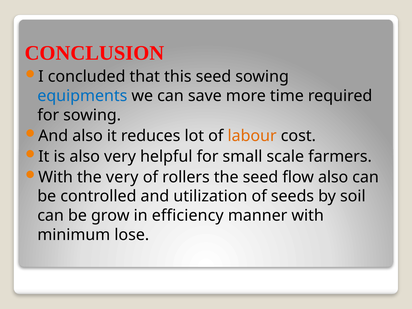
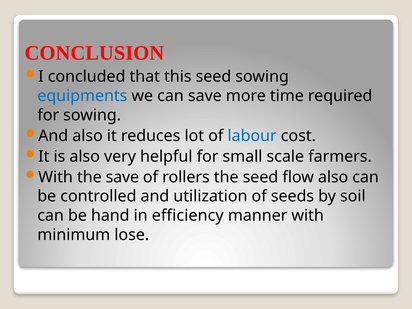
labour colour: orange -> blue (252, 136)
the very: very -> save (122, 177)
grow: grow -> hand (110, 216)
